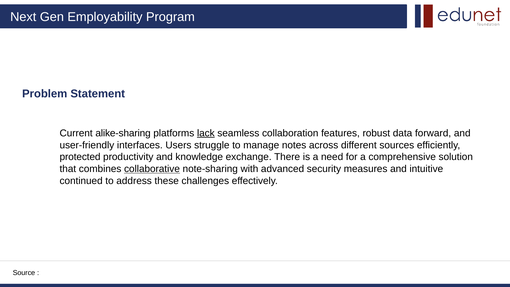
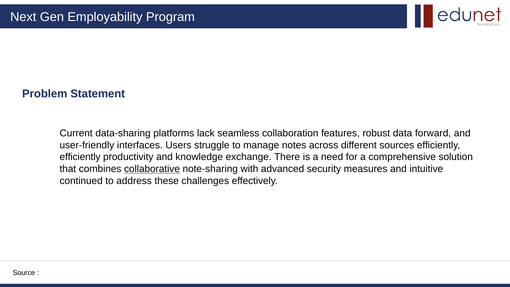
alike-sharing: alike-sharing -> data-sharing (123, 133)
lack underline: present -> none (206, 133)
protected: protected -> efficiently (80, 157)
